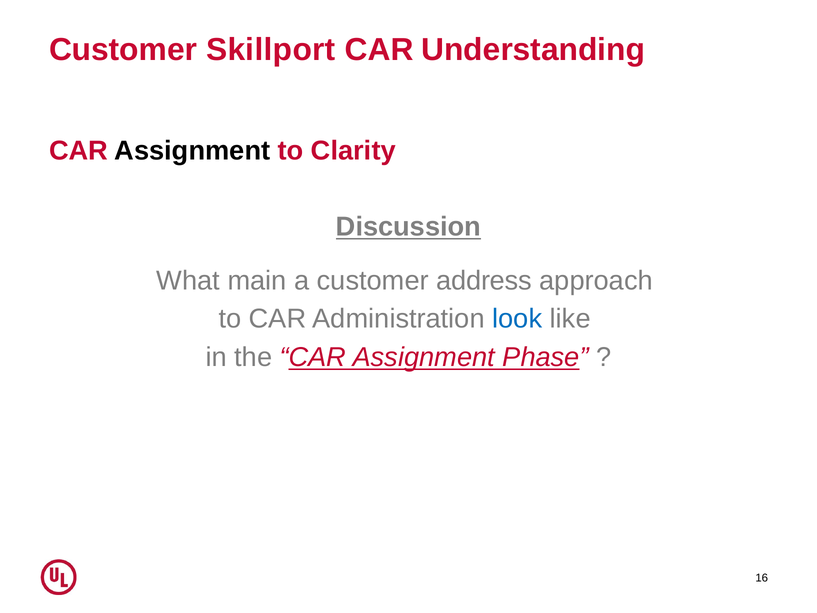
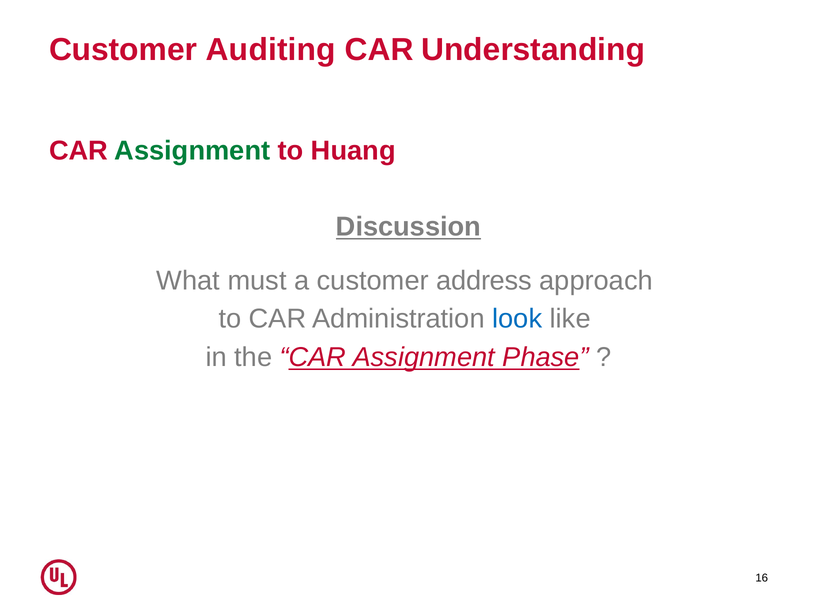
Skillport: Skillport -> Auditing (271, 50)
Assignment colour: black -> green (192, 150)
Clarity: Clarity -> Huang (353, 150)
main: main -> must (257, 281)
